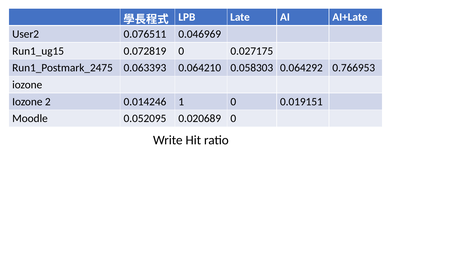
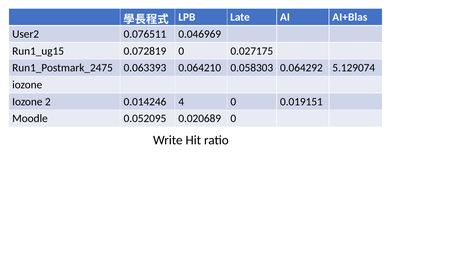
AI+Late: AI+Late -> AI+Blas (350, 17)
0.766953: 0.766953 -> 5.129074 (354, 68)
1: 1 -> 4 (181, 102)
